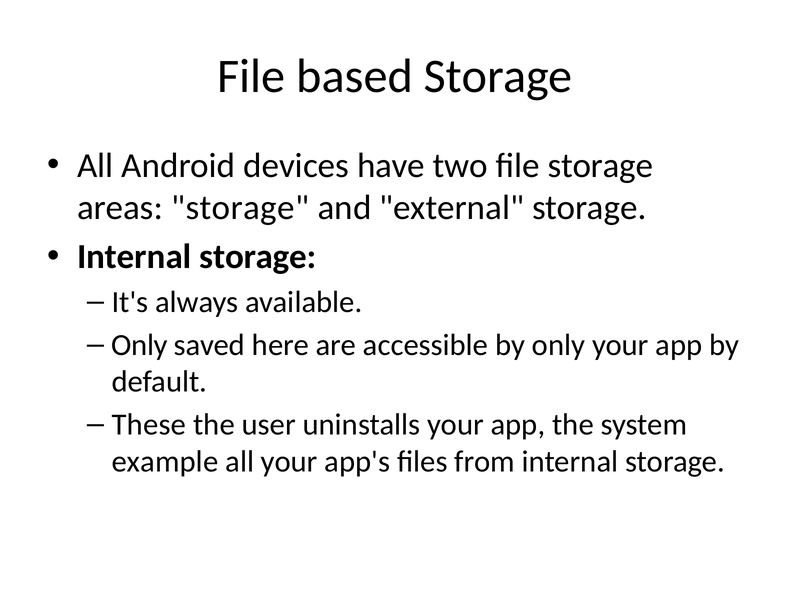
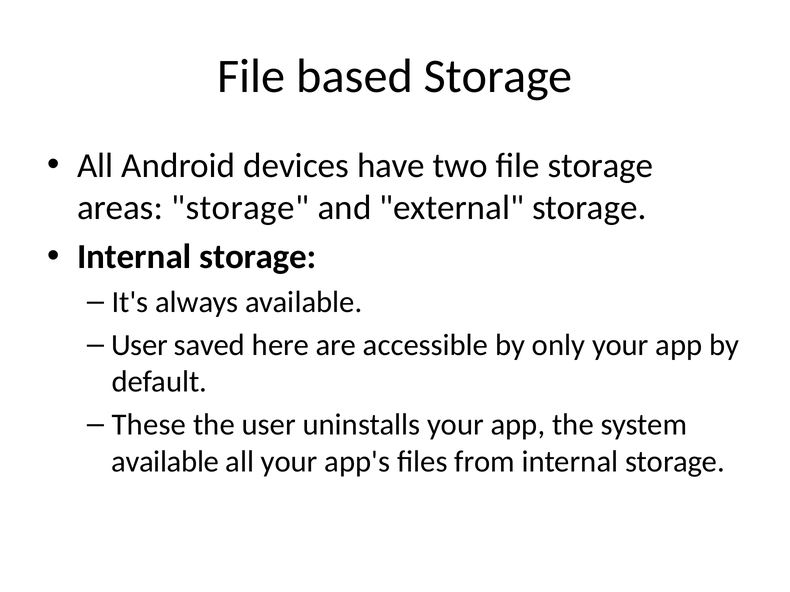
Only: Only -> User (139, 345)
example: example -> available (165, 462)
